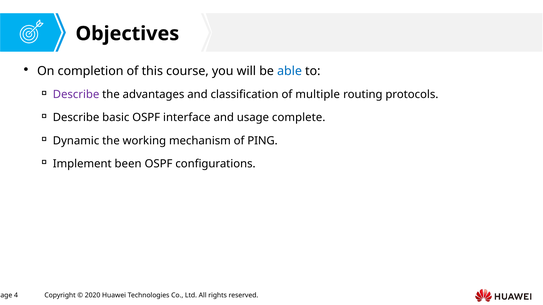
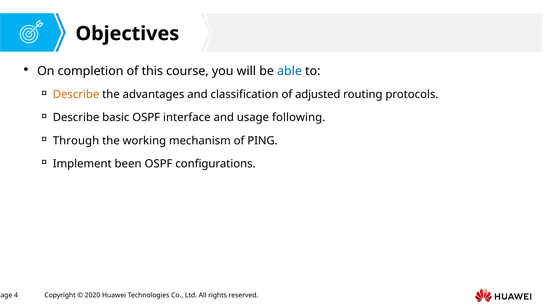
Describe colour: purple -> orange (76, 95)
multiple: multiple -> adjusted (318, 95)
complete: complete -> following (299, 118)
Dynamic: Dynamic -> Through (76, 141)
